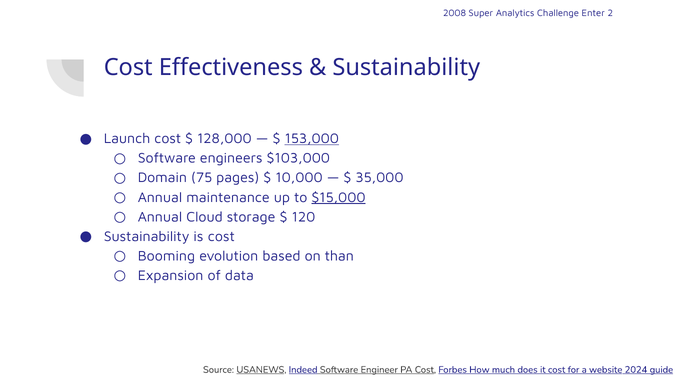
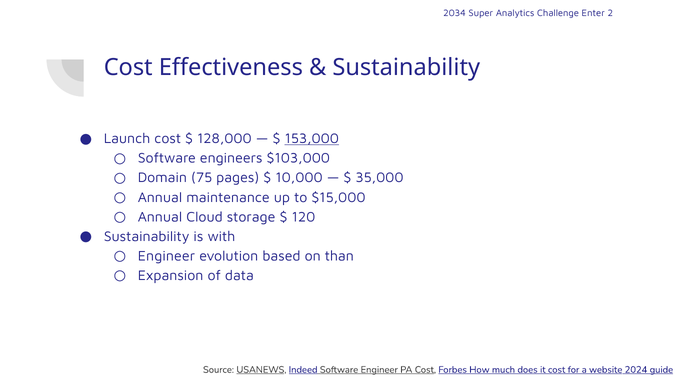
2008: 2008 -> 2034 (455, 13)
$15,000 underline: present -> none (338, 197)
is cost: cost -> with (221, 236)
Booming: Booming -> Engineer (166, 256)
